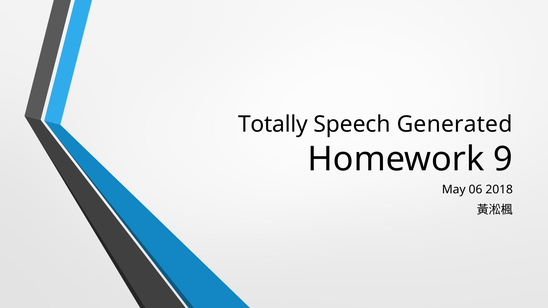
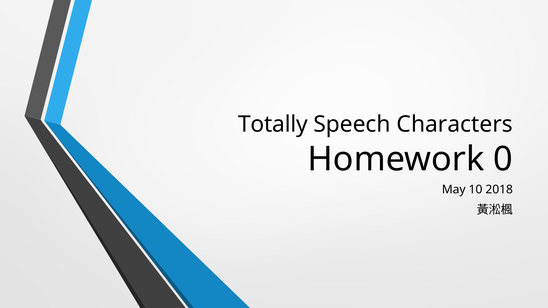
Generated: Generated -> Characters (455, 124)
9: 9 -> 0 (503, 159)
06: 06 -> 10 (476, 190)
